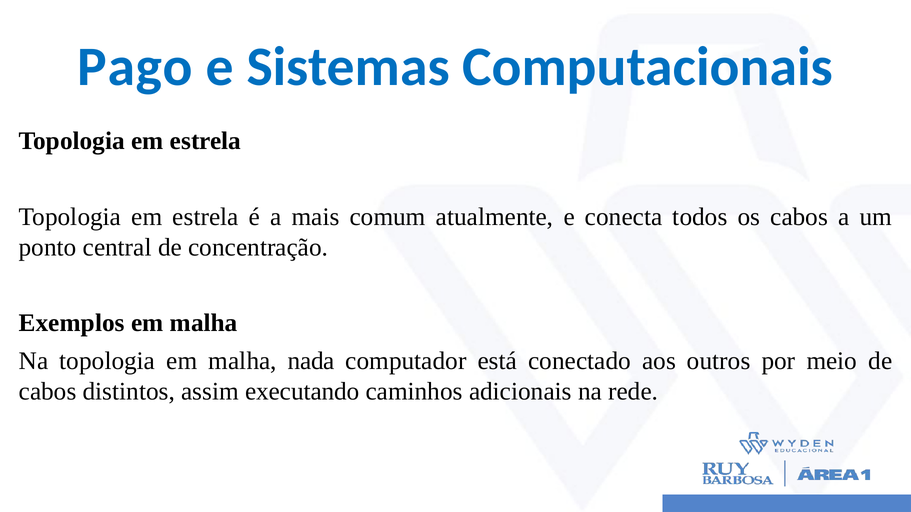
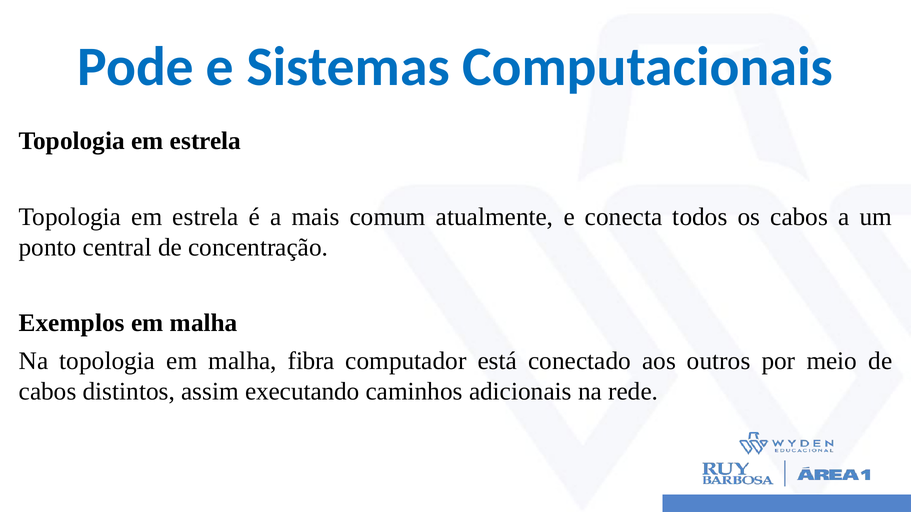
Pago: Pago -> Pode (135, 67)
nada: nada -> fibra (311, 361)
